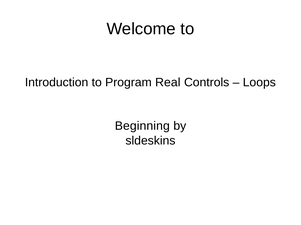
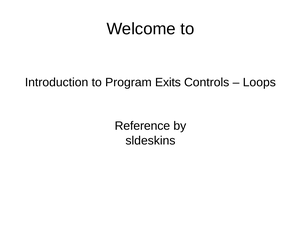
Real: Real -> Exits (168, 83)
Beginning: Beginning -> Reference (142, 126)
